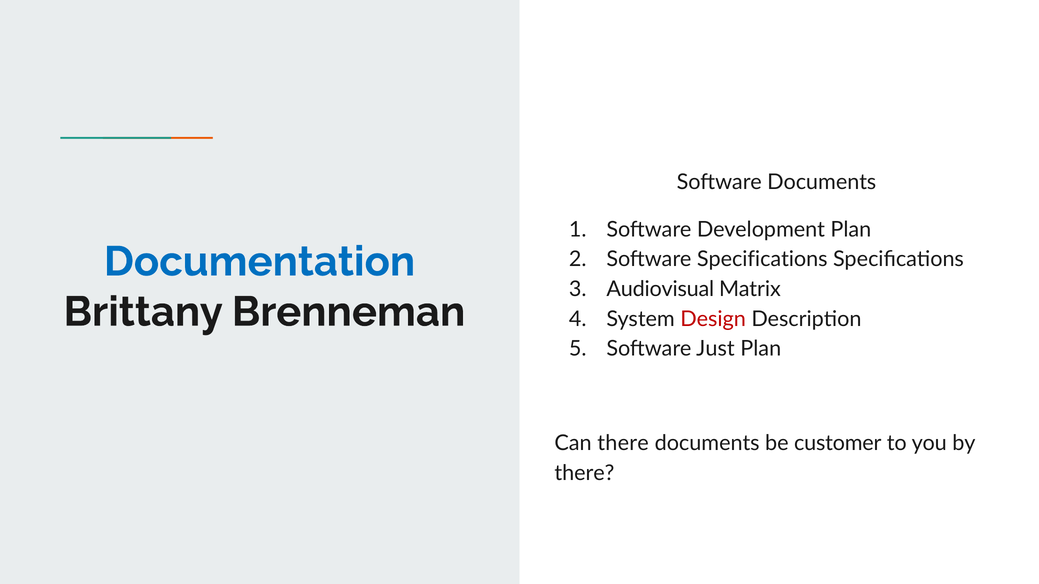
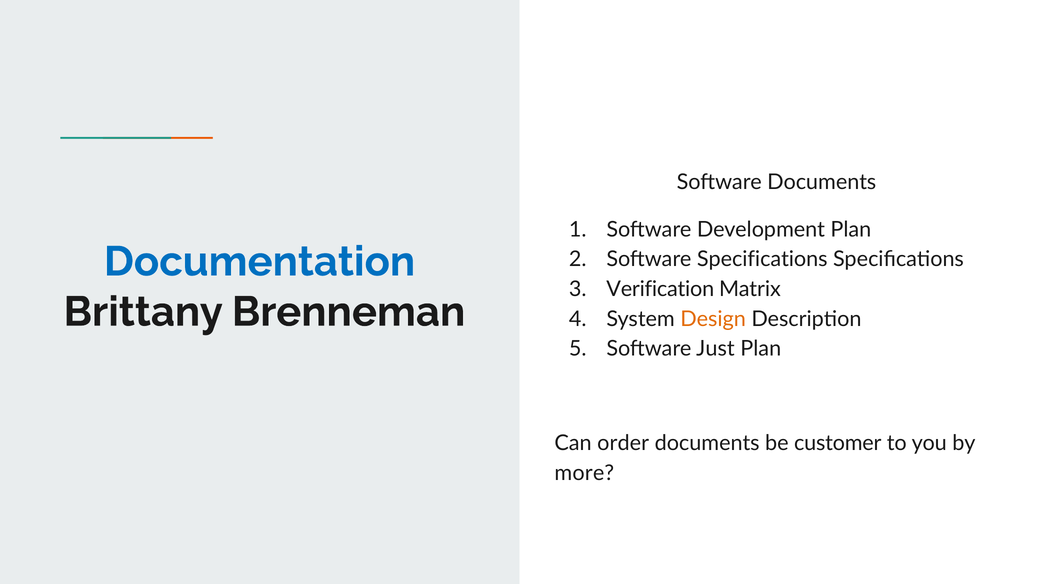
Audiovisual: Audiovisual -> Verification (660, 289)
Design colour: red -> orange (713, 319)
Can there: there -> order (623, 443)
there: there -> more (584, 473)
